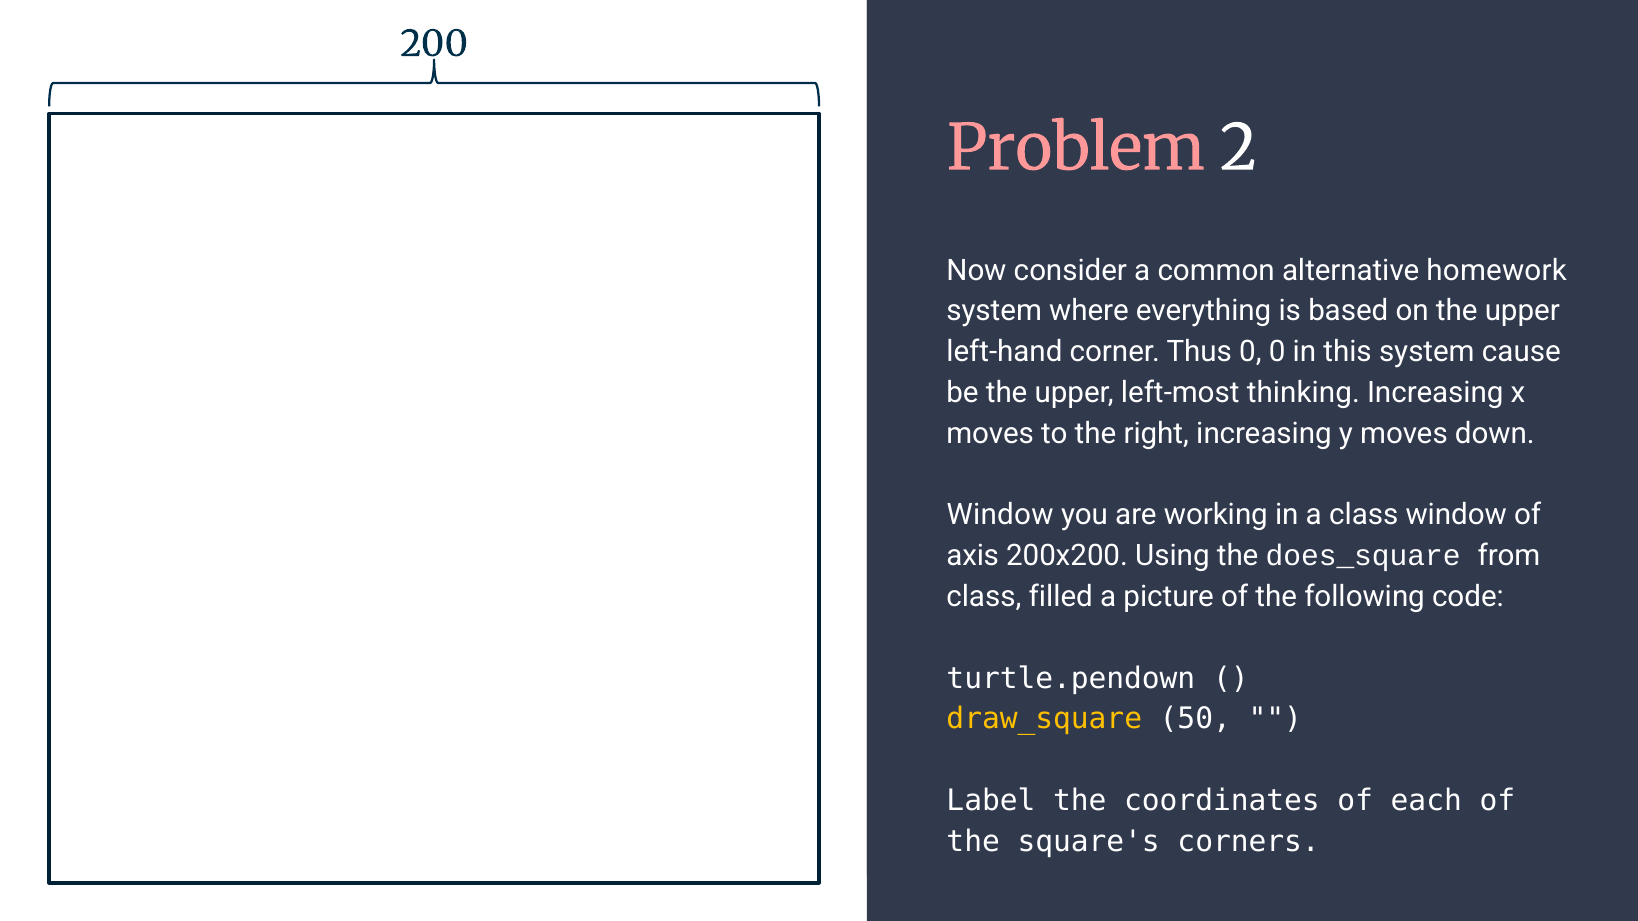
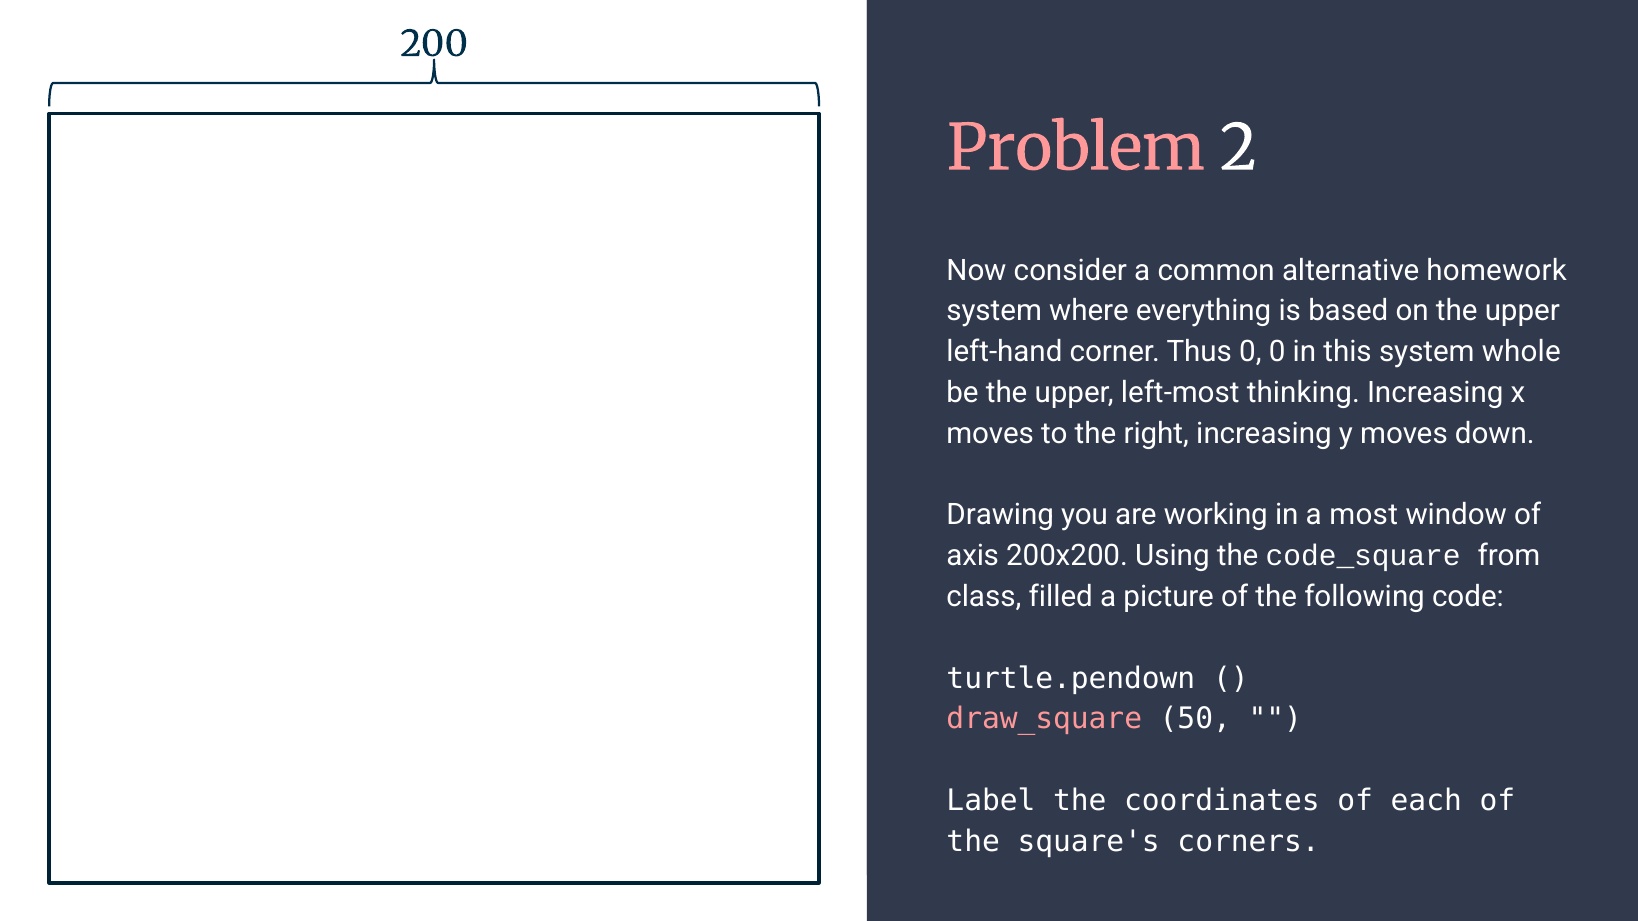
cause: cause -> whole (1521, 352)
Window: Window -> Drawing (1000, 515)
a class: class -> most (1364, 515)
does_square: does_square -> code_square (1363, 556)
draw_square colour: yellow -> pink (1044, 719)
